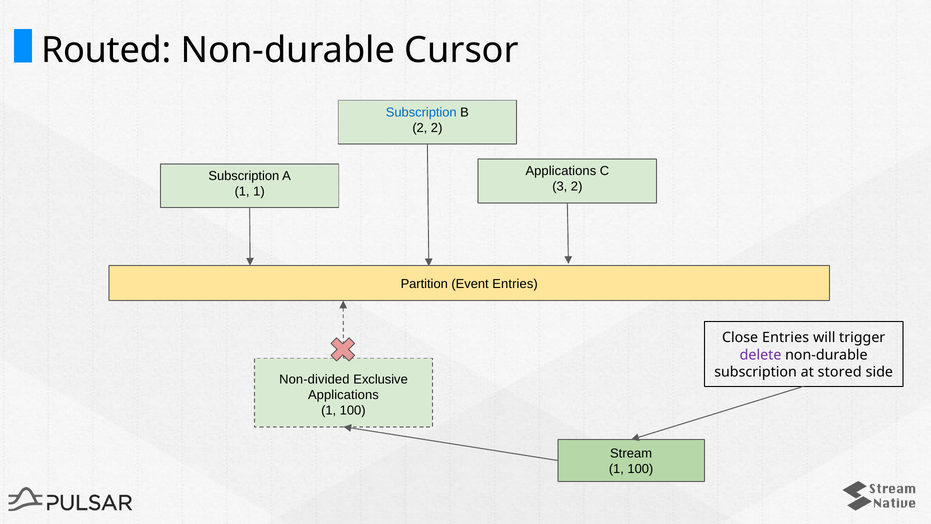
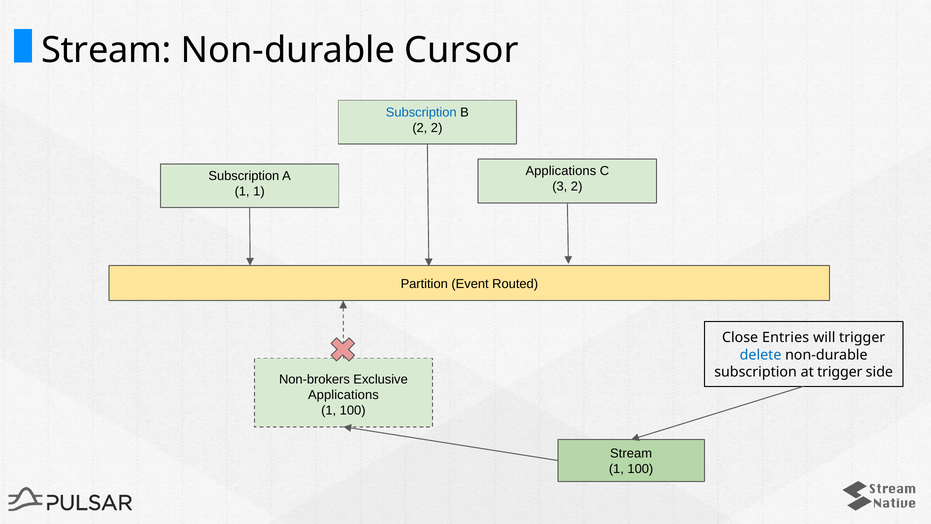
Routed: Routed -> Stream (106, 50)
Event Entries: Entries -> Routed (515, 284)
delete colour: purple -> blue (761, 355)
at stored: stored -> trigger (840, 372)
Non-divided: Non-divided -> Non-brokers (314, 379)
